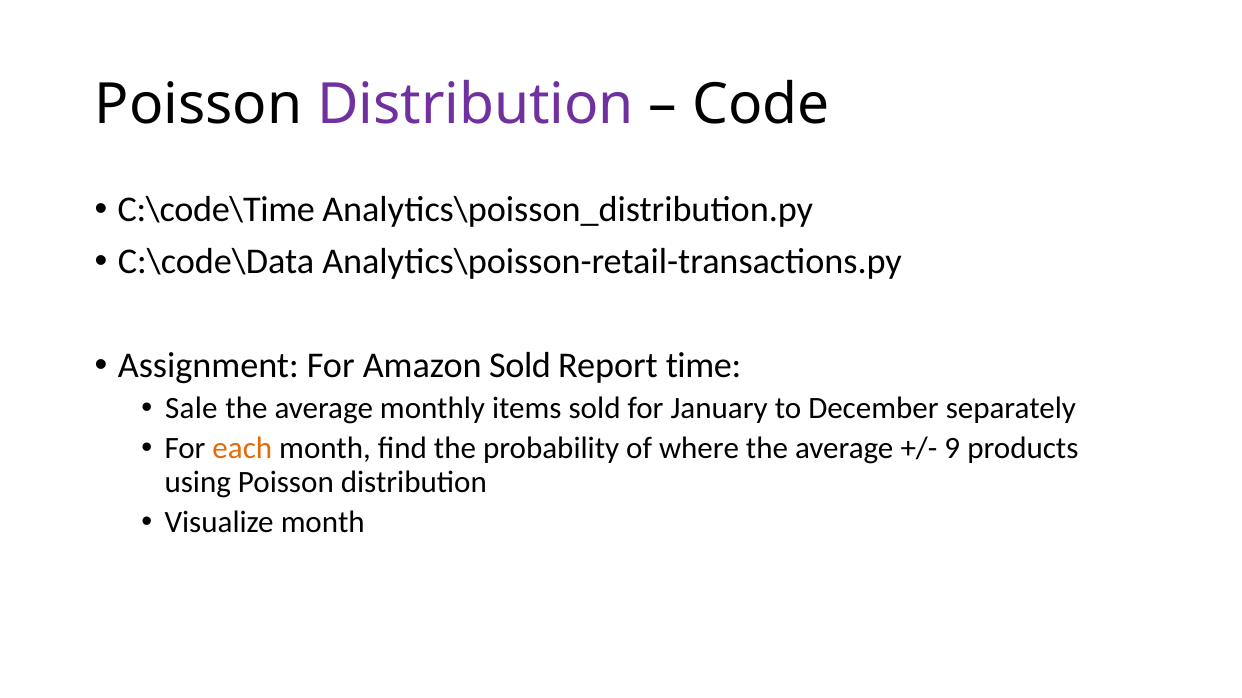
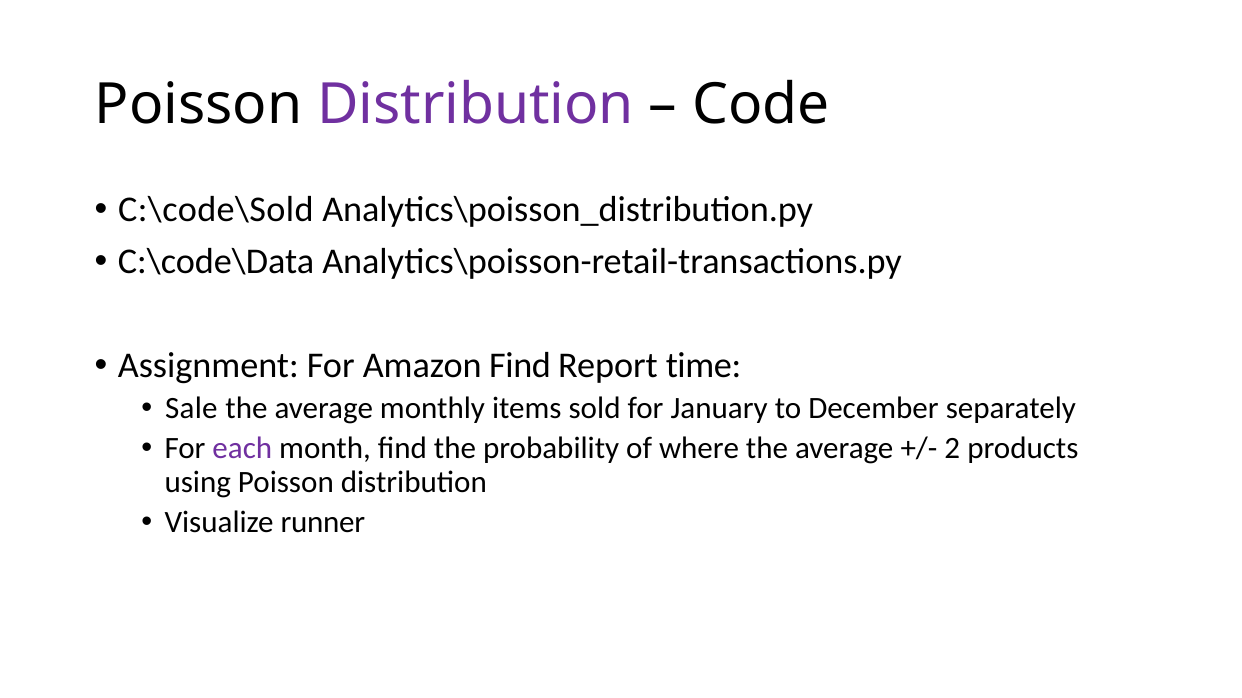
C:\code\Time: C:\code\Time -> C:\code\Sold (216, 210)
Amazon Sold: Sold -> Find (520, 366)
each colour: orange -> purple (242, 449)
9: 9 -> 2 (952, 449)
Visualize month: month -> runner (323, 522)
